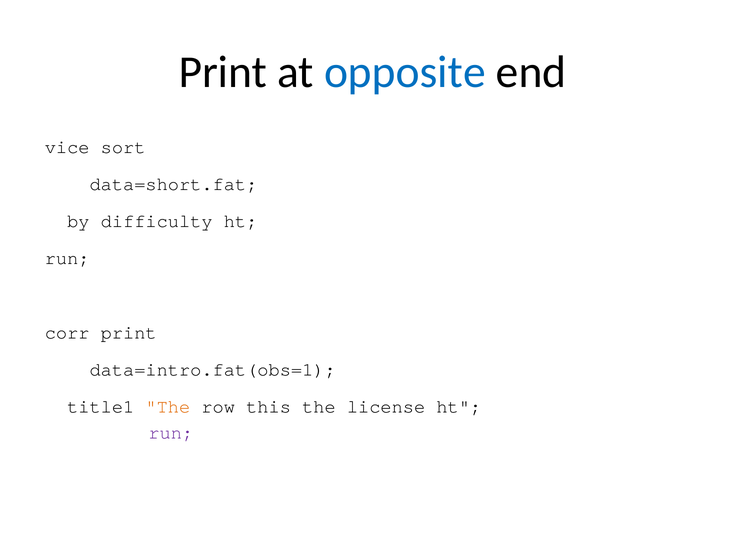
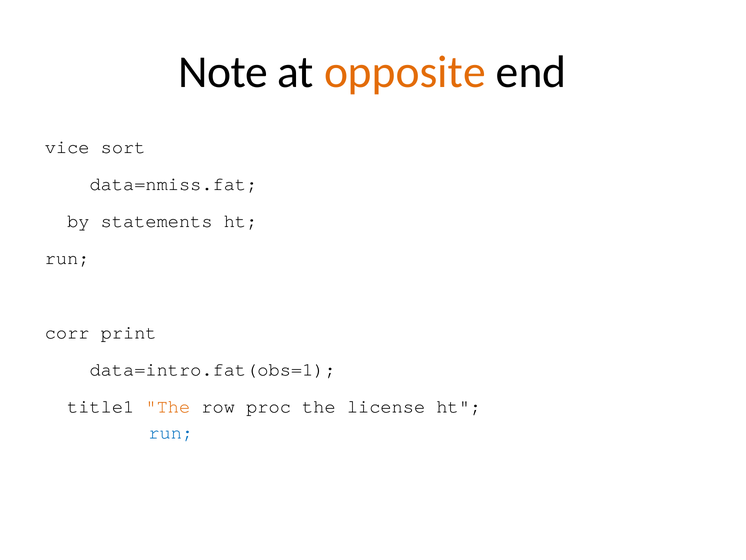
Print: Print -> Note (223, 72)
opposite colour: blue -> orange (405, 72)
data=short.fat: data=short.fat -> data=nmiss.fat (173, 184)
difficulty: difficulty -> statements (157, 221)
this: this -> proc (269, 406)
run colour: purple -> blue (171, 432)
